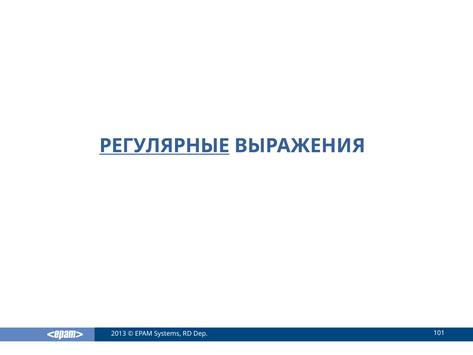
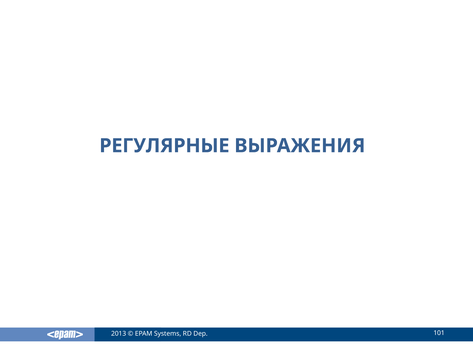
РЕГУЛЯРНЫЕ underline: present -> none (164, 146)
